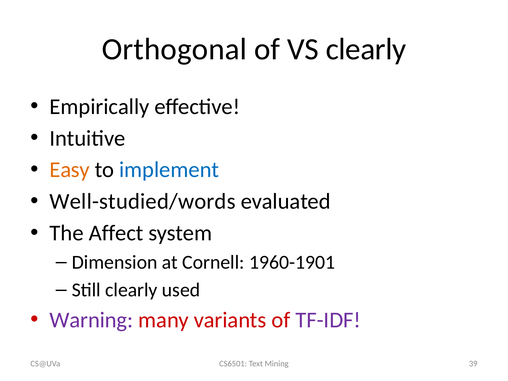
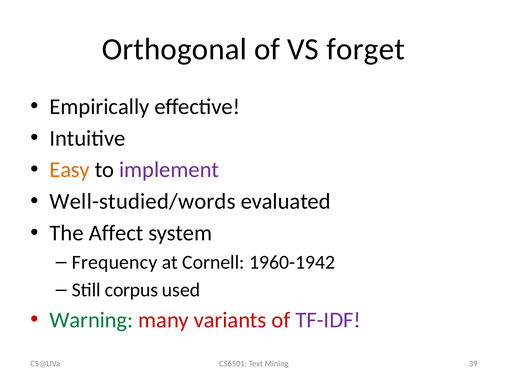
VS clearly: clearly -> forget (366, 49)
implement colour: blue -> purple (169, 170)
Dimension: Dimension -> Frequency (115, 262)
1960-1901: 1960-1901 -> 1960-1942 (292, 262)
Still clearly: clearly -> corpus (132, 290)
Warning colour: purple -> green (91, 320)
